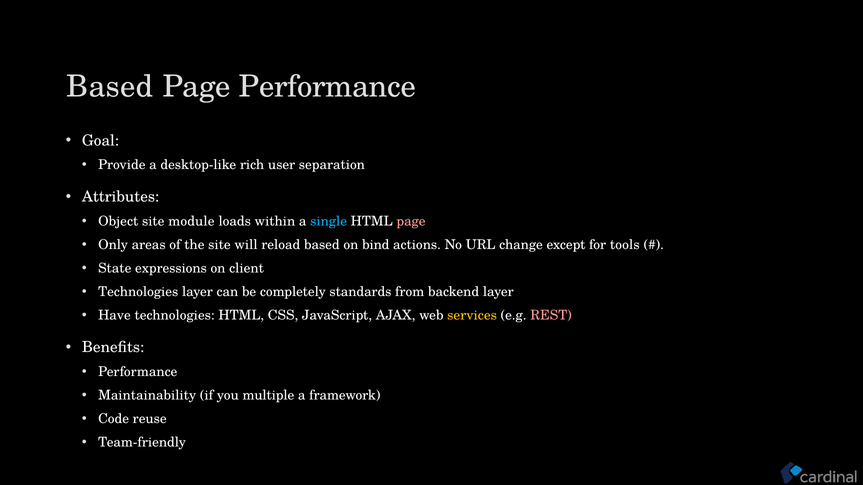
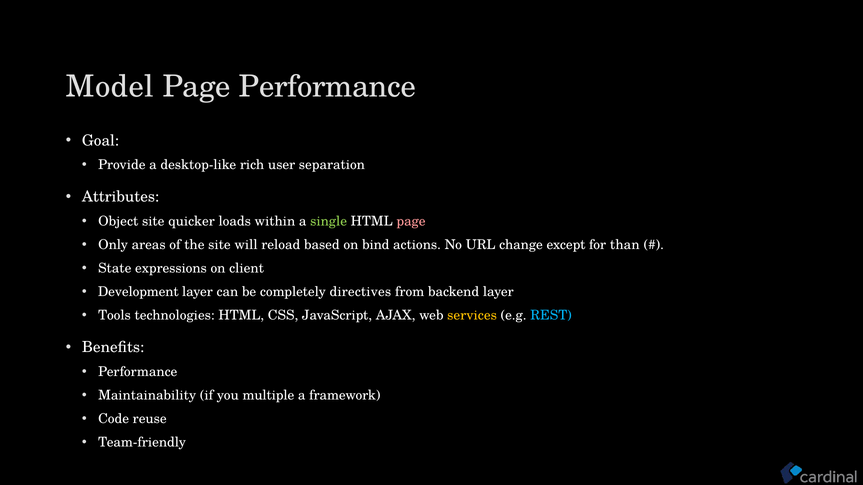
Based: Based -> Model (110, 87)
module: module -> quicker (192, 221)
single colour: light blue -> light green (329, 221)
tools: tools -> than (625, 245)
Technologies: Technologies -> Development (138, 292)
standards: standards -> directives (360, 292)
Have: Have -> Tools (114, 316)
REST colour: pink -> light blue (551, 316)
